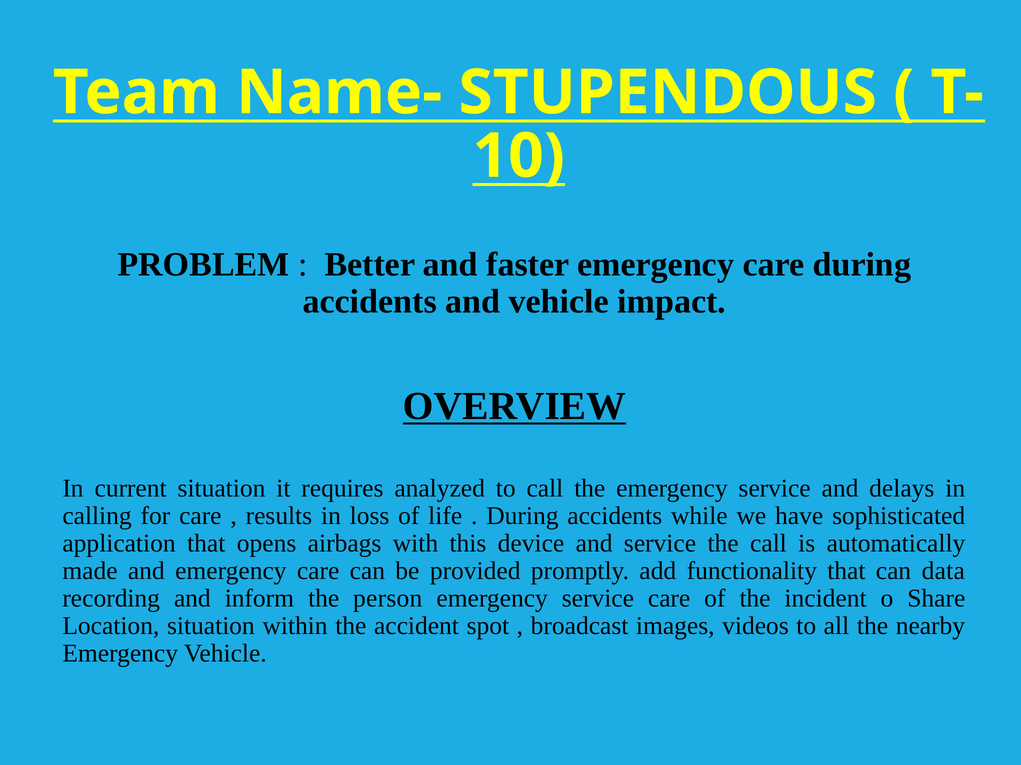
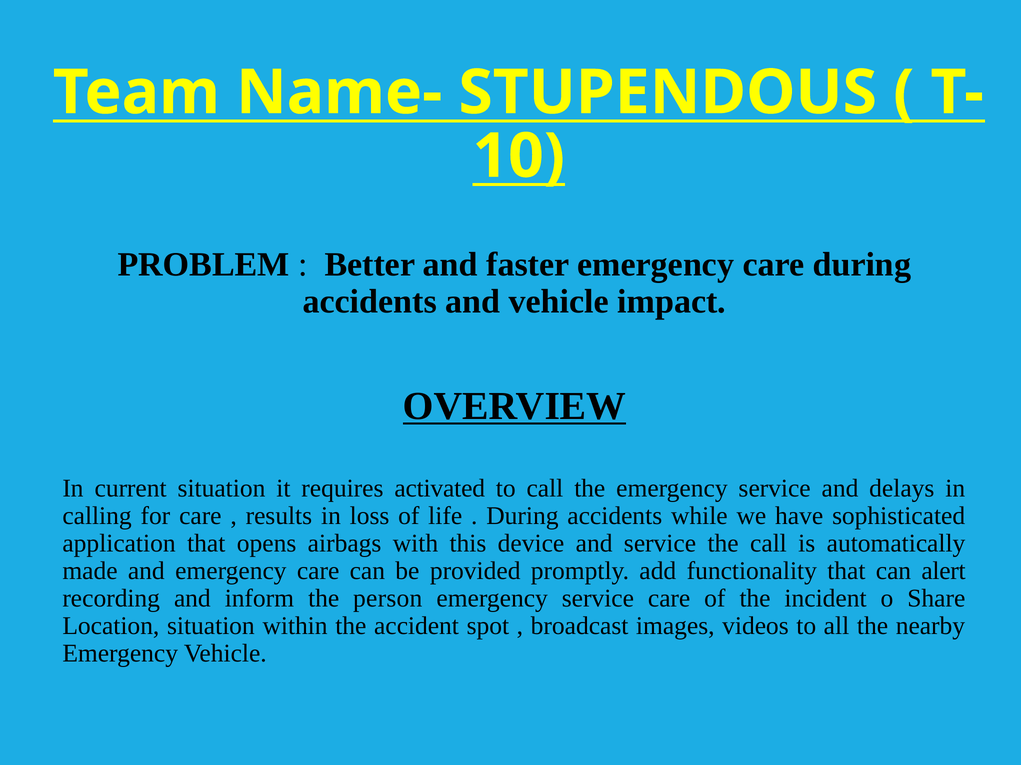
analyzed: analyzed -> activated (440, 489)
data: data -> alert (944, 571)
